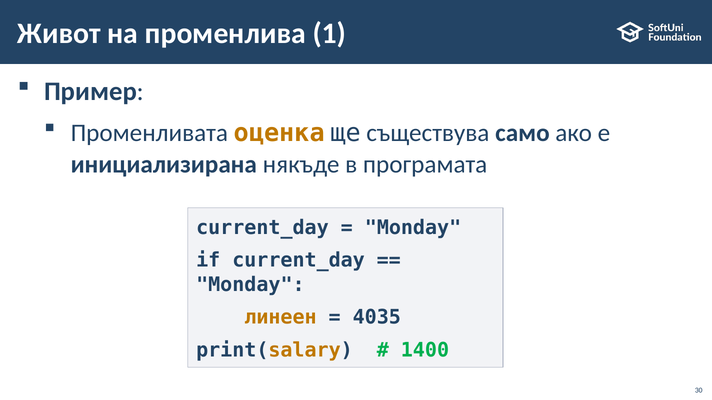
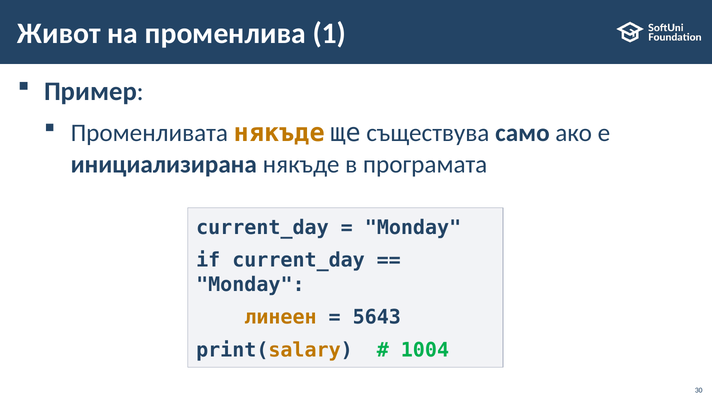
Променливата оценка: оценка -> някъде (279, 133)
4035: 4035 -> 5643 (377, 318)
1400: 1400 -> 1004 (425, 351)
